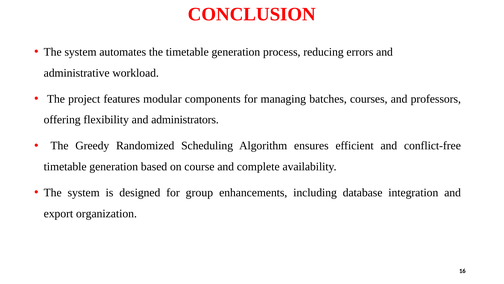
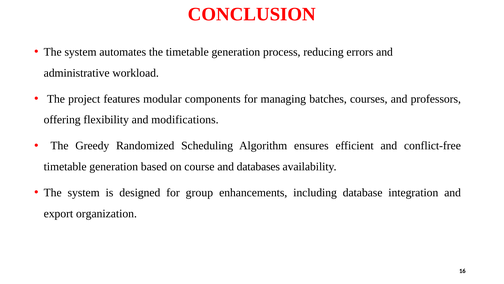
administrators: administrators -> modifications (185, 120)
complete: complete -> databases (258, 166)
